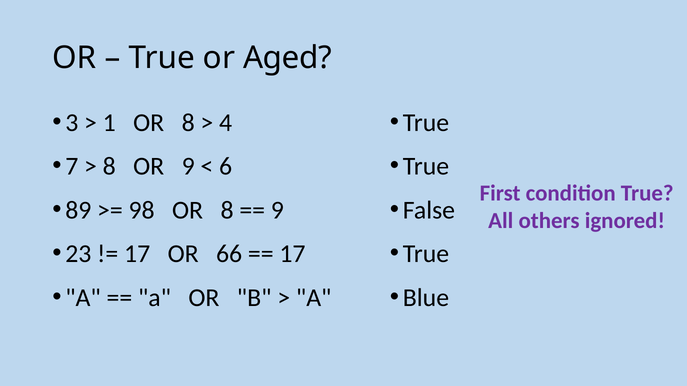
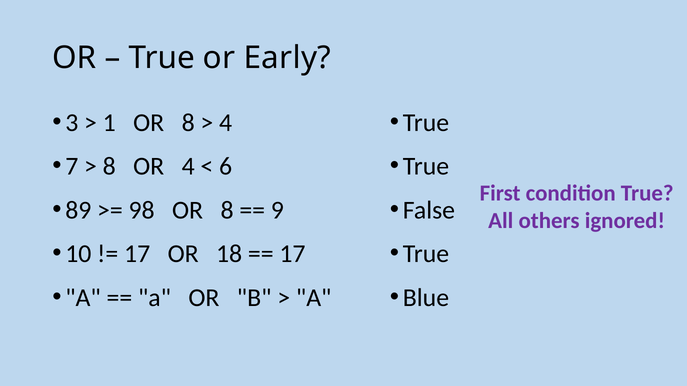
Aged: Aged -> Early (287, 58)
OR 9: 9 -> 4 (188, 166)
23: 23 -> 10 (78, 254)
66: 66 -> 18 (229, 254)
